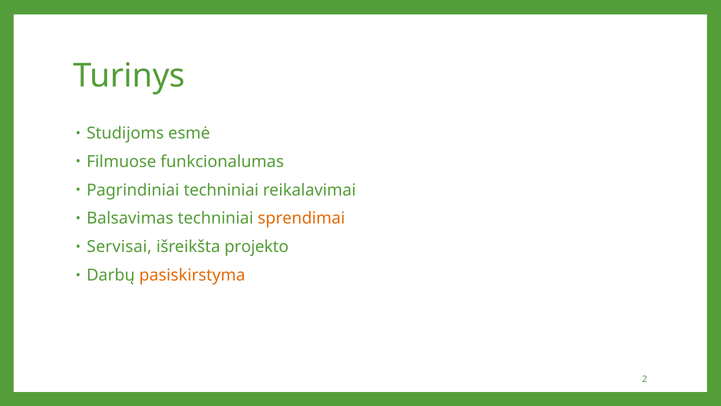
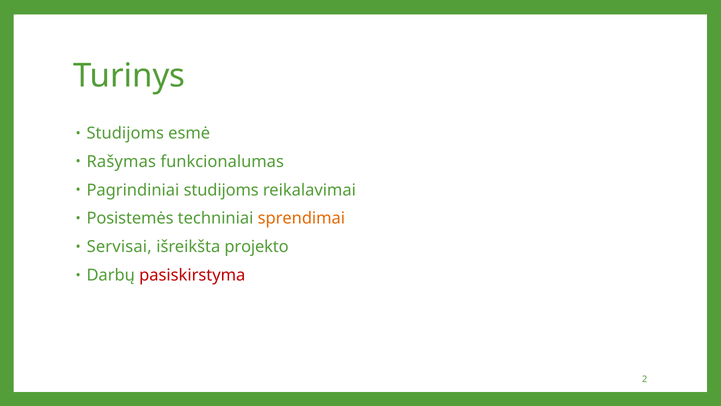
Filmuose: Filmuose -> Rašymas (121, 162)
Pagrindiniai techniniai: techniniai -> studijoms (221, 190)
Balsavimas: Balsavimas -> Posistemės (130, 218)
pasiskirstyma colour: orange -> red (192, 275)
